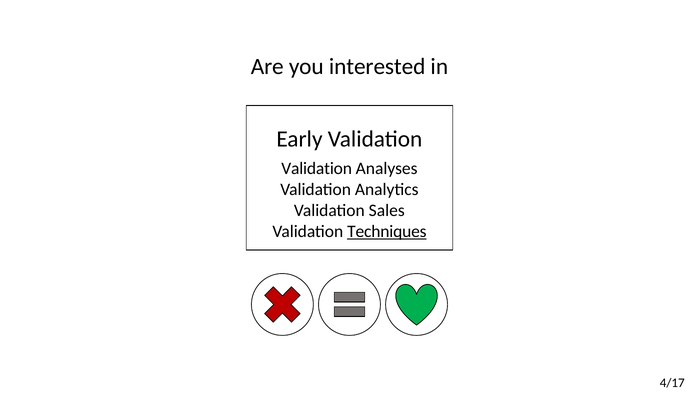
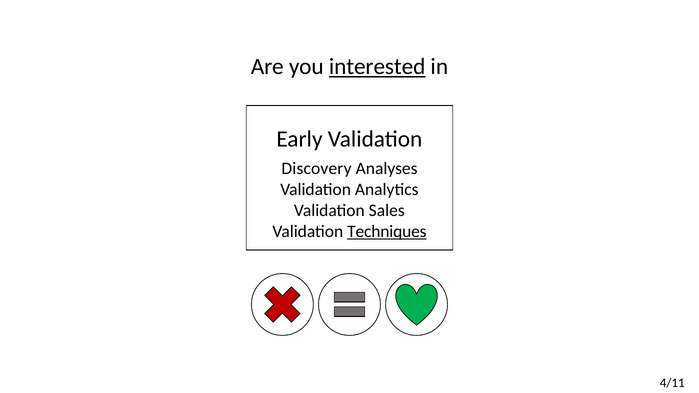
interested underline: none -> present (377, 67)
Validation: Validation -> Discovery (316, 169)
4/17: 4/17 -> 4/11 (672, 383)
